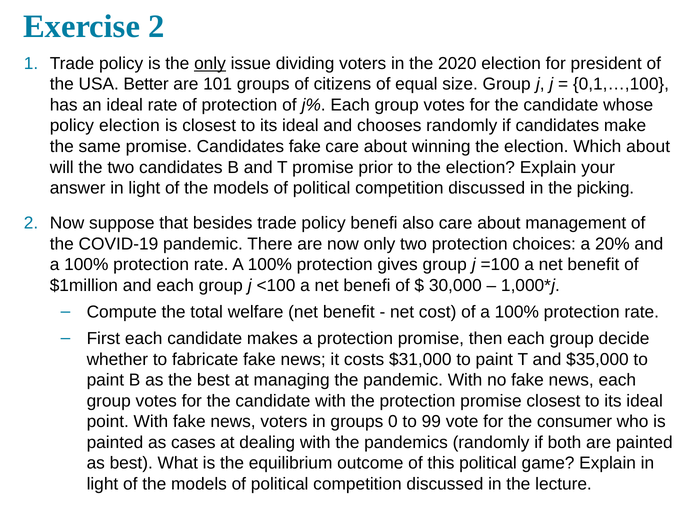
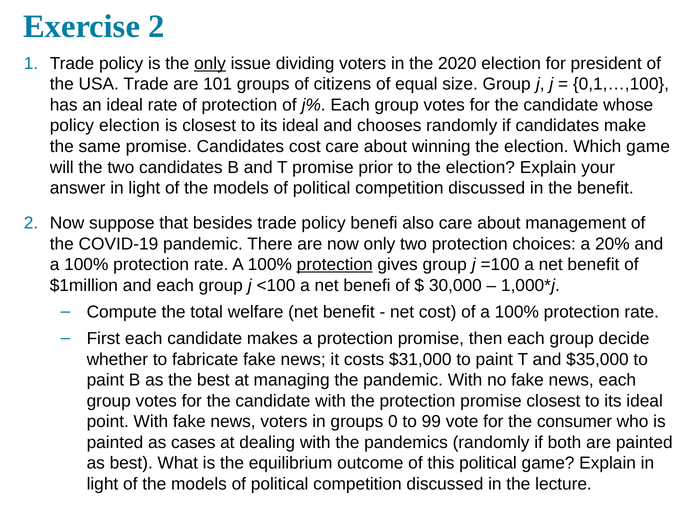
USA Better: Better -> Trade (146, 84)
Candidates fake: fake -> cost (305, 147)
Which about: about -> game (648, 147)
the picking: picking -> benefit (605, 188)
protection underline: none -> present (335, 265)
